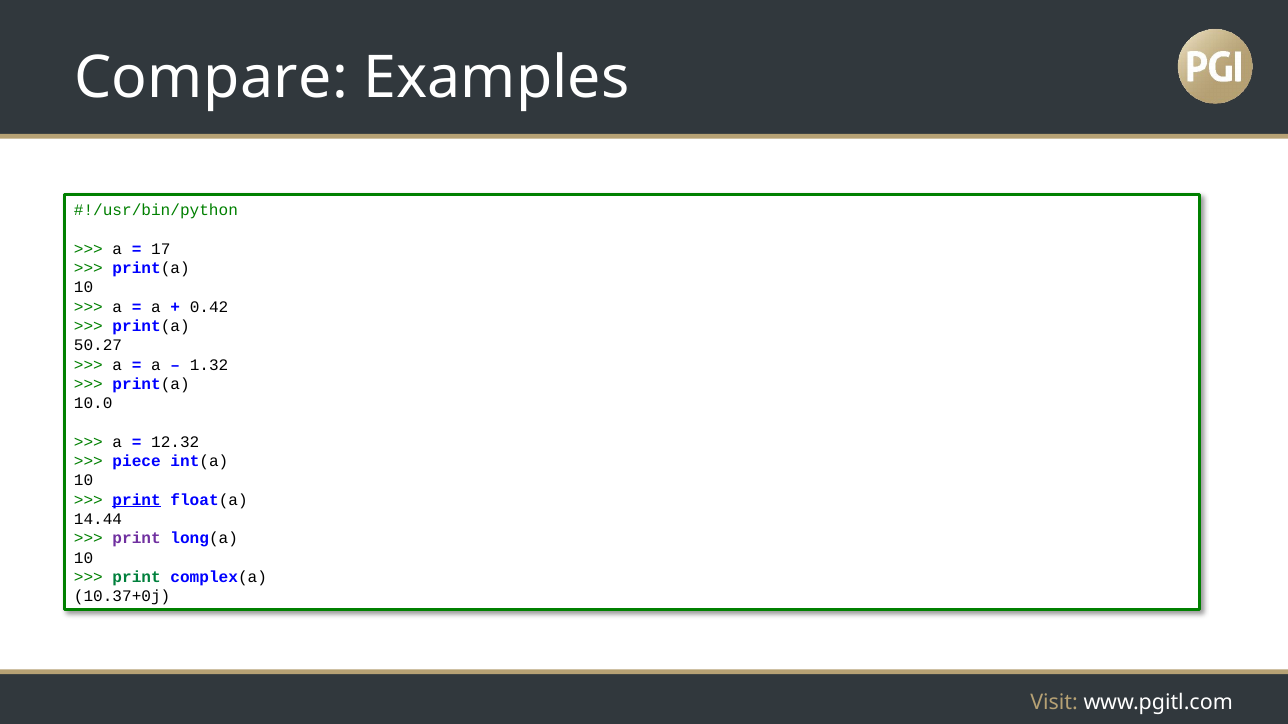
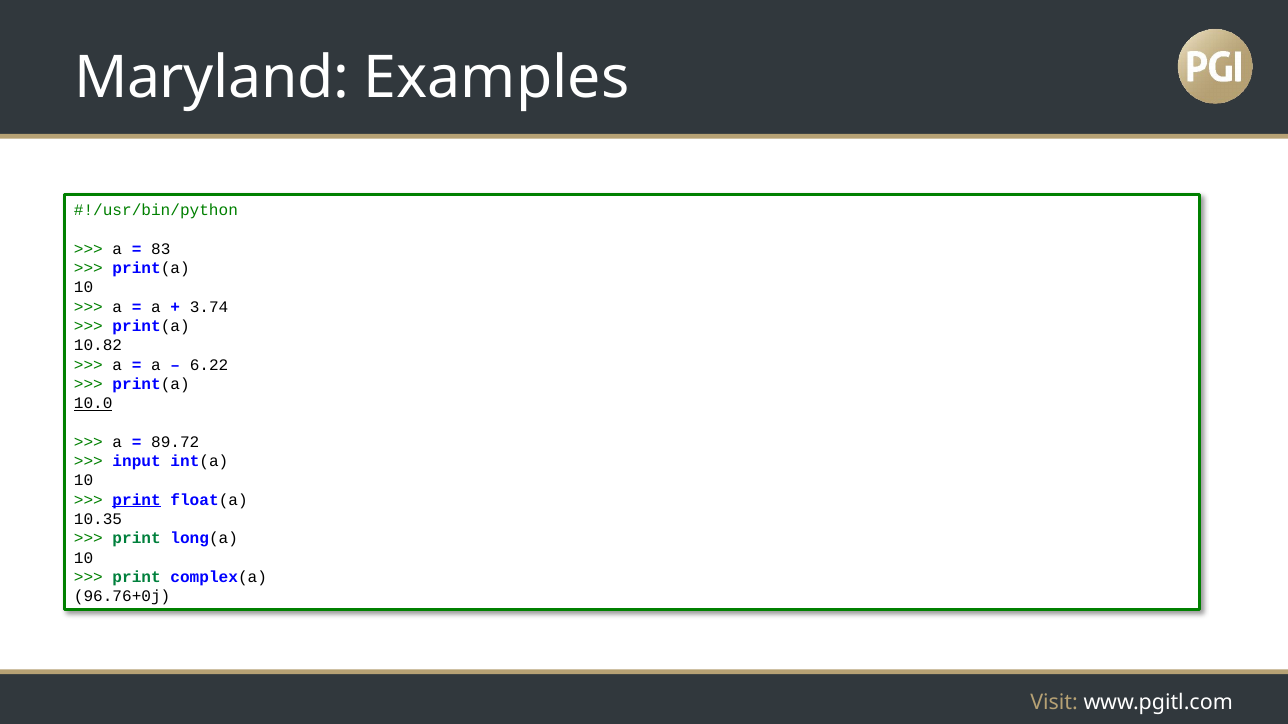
Compare: Compare -> Maryland (211, 78)
17: 17 -> 83 (161, 249)
0.42: 0.42 -> 3.74 (209, 307)
50.27: 50.27 -> 10.82 (98, 346)
1.32: 1.32 -> 6.22 (209, 365)
10.0 underline: none -> present (93, 404)
12.32: 12.32 -> 89.72 (175, 442)
piece: piece -> input (137, 462)
14.44: 14.44 -> 10.35 (98, 520)
print colour: purple -> green (137, 539)
10.37+0j: 10.37+0j -> 96.76+0j (122, 597)
